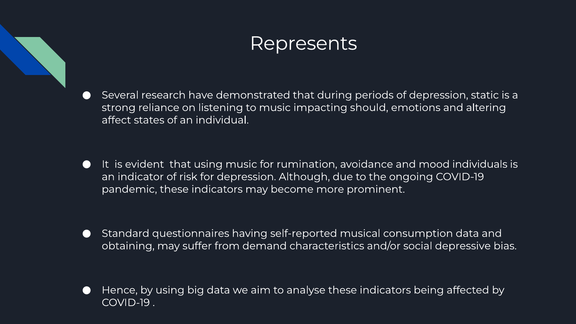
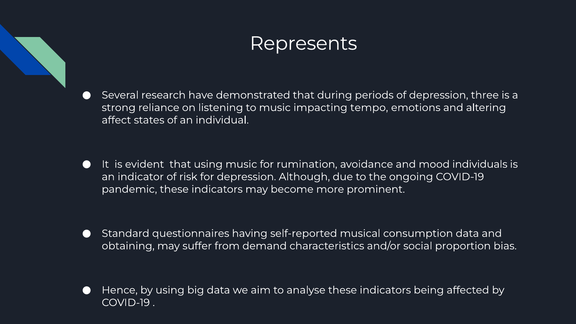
static: static -> three (485, 95)
should: should -> tempo (369, 108)
depressive: depressive -> proportion (463, 246)
